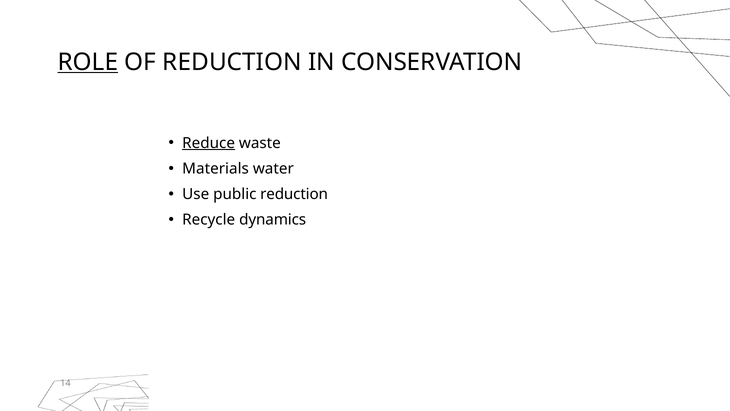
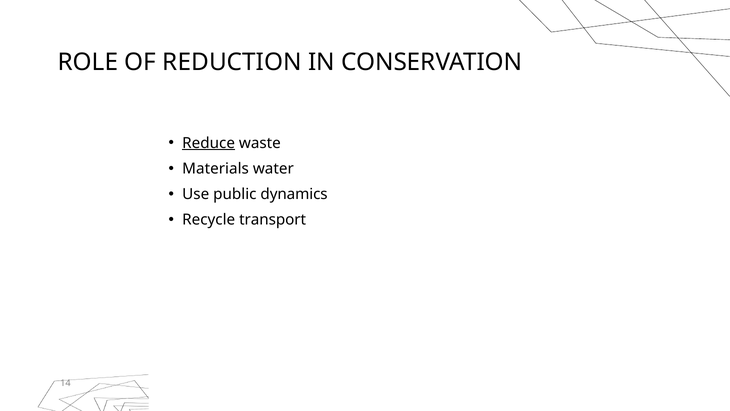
ROLE underline: present -> none (88, 62)
public reduction: reduction -> dynamics (294, 194)
dynamics: dynamics -> transport (273, 220)
